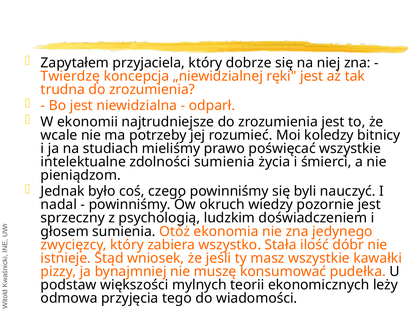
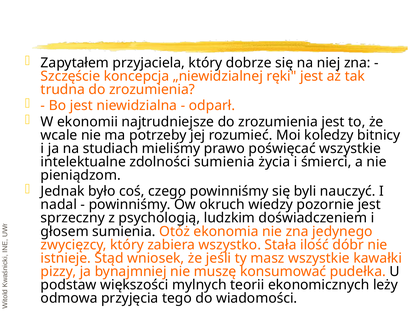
Twierdzę: Twierdzę -> Szczęście (70, 76)
